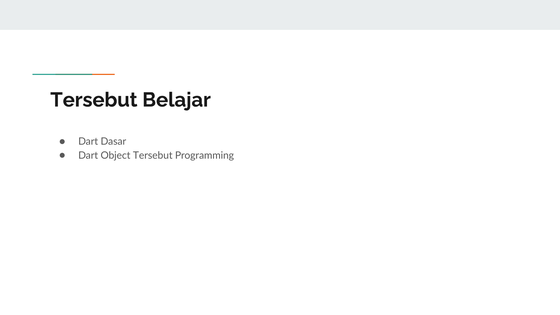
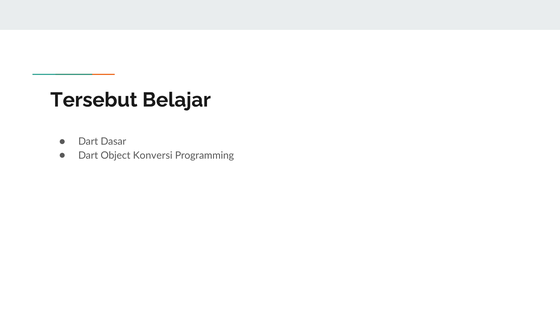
Object Tersebut: Tersebut -> Konversi (153, 155)
